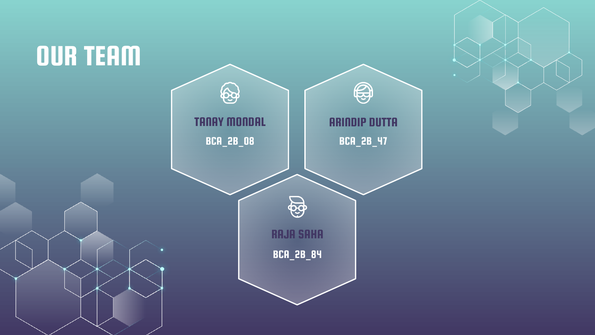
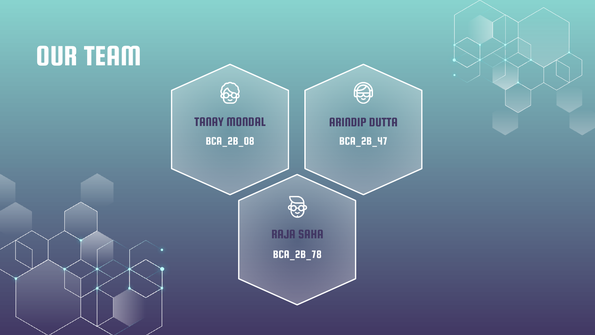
BCA_2B_84: BCA_2B_84 -> BCA_2B_78 (297, 254)
